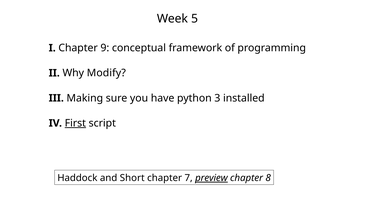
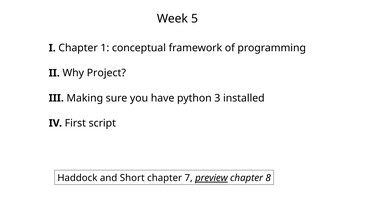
9: 9 -> 1 (105, 48)
Modify: Modify -> Project (106, 73)
First underline: present -> none (75, 123)
